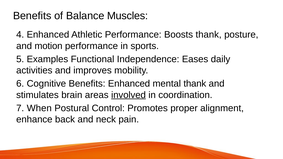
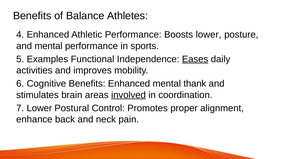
Muscles: Muscles -> Athletes (128, 16)
Boosts thank: thank -> lower (209, 35)
and motion: motion -> mental (49, 46)
Eases underline: none -> present (195, 59)
7 When: When -> Lower (39, 108)
